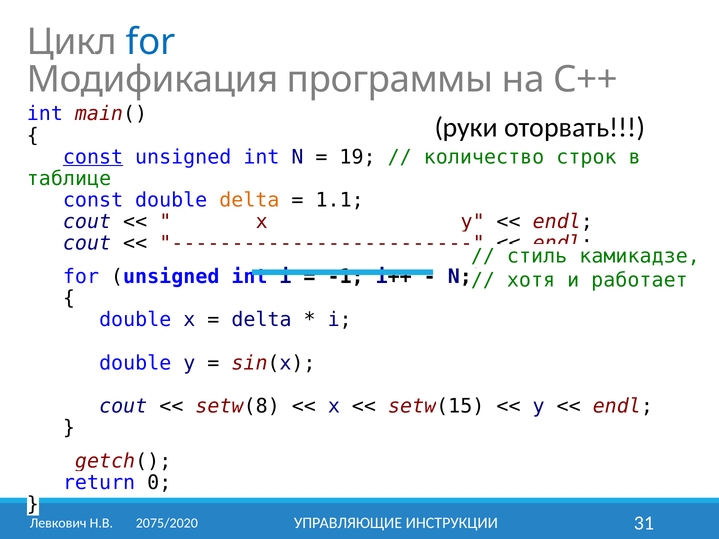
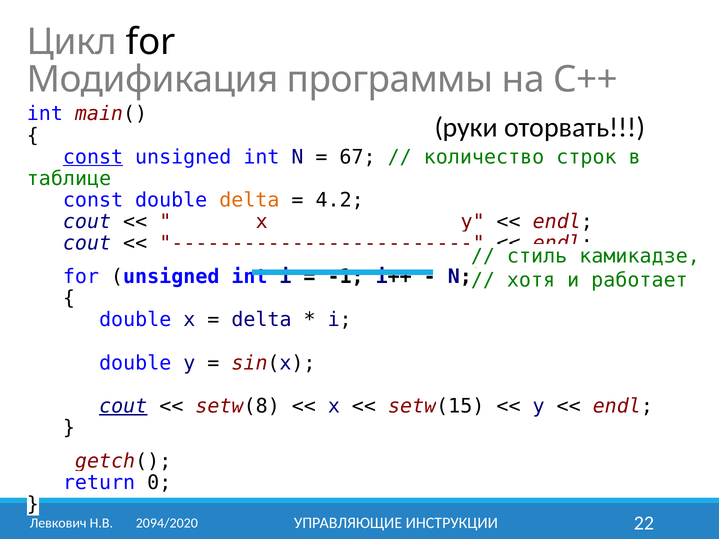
for colour: blue -> black (151, 42)
19: 19 -> 67 (358, 157)
1.1: 1.1 -> 4.2 (340, 200)
cout underline: none -> present (123, 406)
31: 31 -> 22 (644, 523)
2075/2020: 2075/2020 -> 2094/2020 (167, 523)
